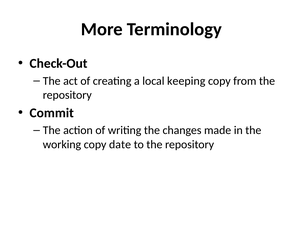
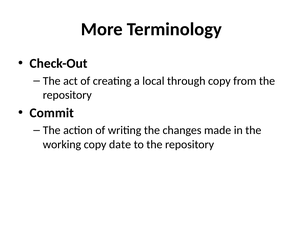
keeping: keeping -> through (186, 81)
